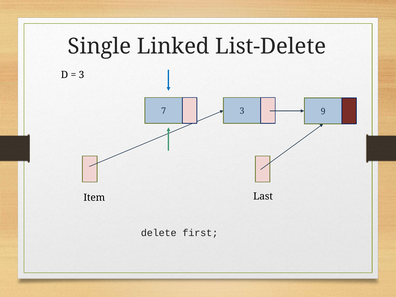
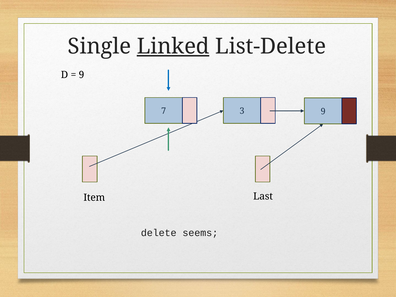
Linked underline: none -> present (173, 46)
3: 3 -> 9 (82, 75)
first: first -> seems (200, 233)
